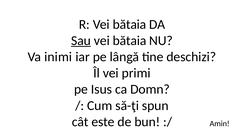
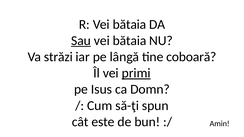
inimi: inimi -> străzi (58, 57)
deschizi: deschizi -> coboară (191, 57)
primi underline: none -> present (136, 73)
